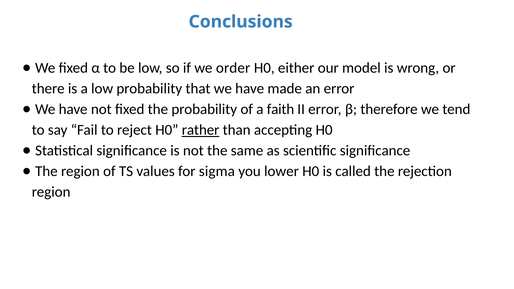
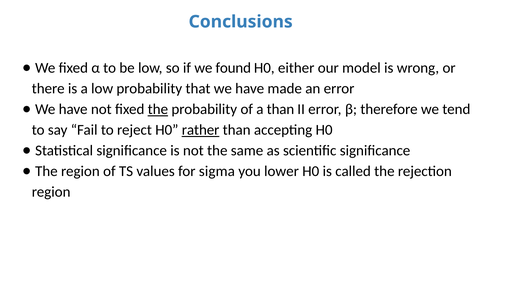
order: order -> found (233, 68)
the underline: none -> present (158, 109)
a faith: faith -> than (280, 109)
